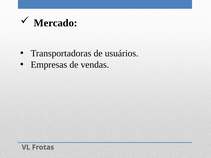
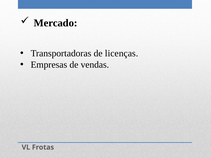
usuários: usuários -> licenças (122, 53)
